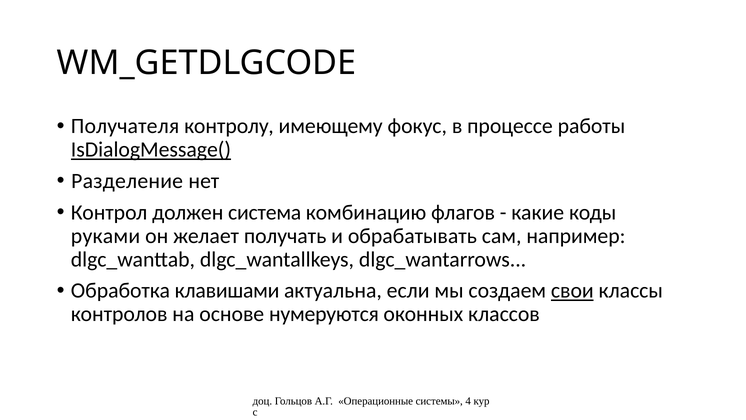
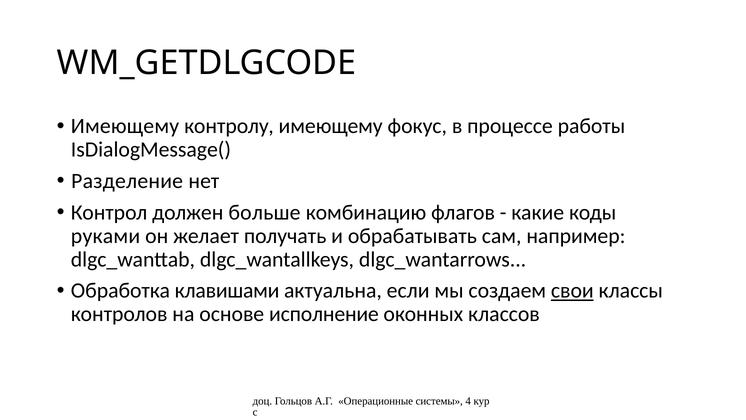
Получателя: Получателя -> Имеющему (125, 126)
IsDialogMessage( underline: present -> none (151, 150)
система: система -> больше (264, 212)
нумеруются: нумеруются -> исполнение (324, 314)
